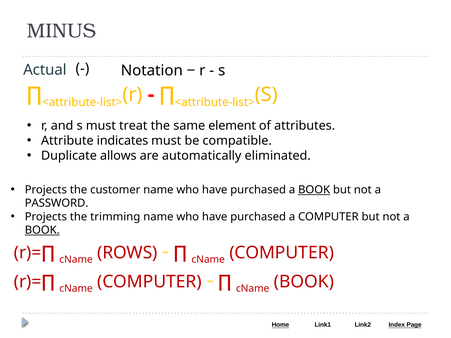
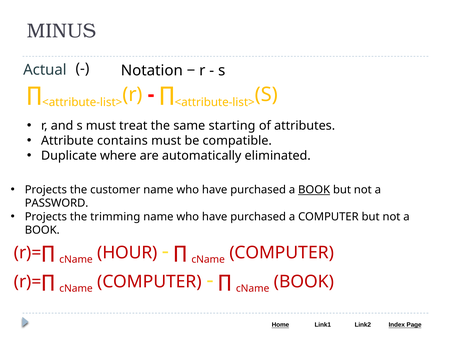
element: element -> starting (232, 126)
indicates: indicates -> contains (122, 141)
allows: allows -> where (118, 156)
BOOK underline: present -> none (42, 230)
ROWS: ROWS -> HOUR (127, 253)
